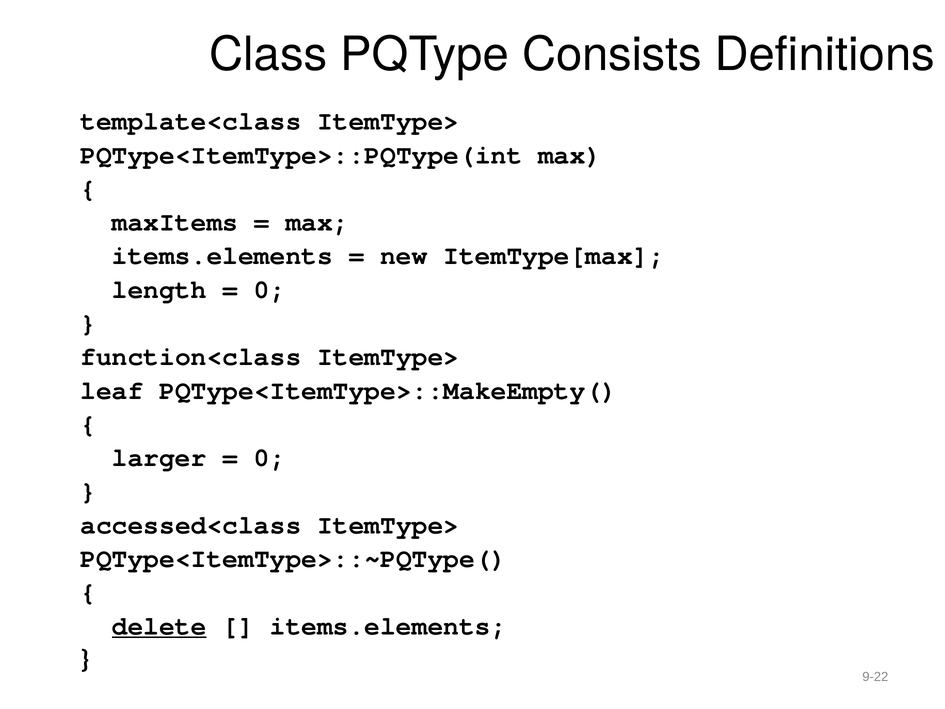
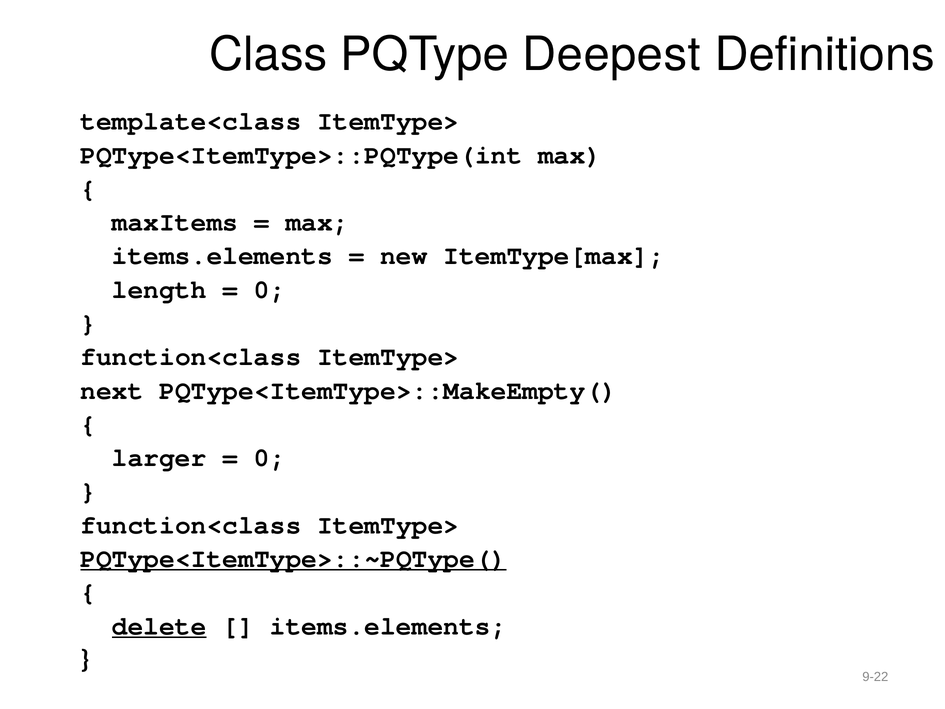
Consists: Consists -> Deepest (612, 54)
leaf: leaf -> next (112, 390)
accessed<class: accessed<class -> function<class (191, 525)
PQType<ItemType>::~PQType( underline: none -> present (293, 558)
